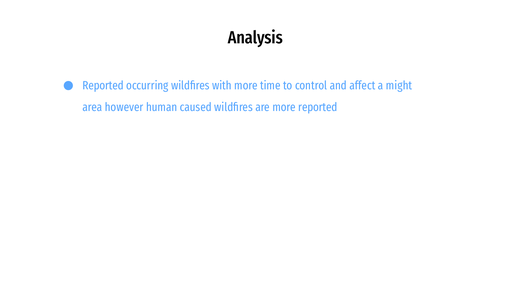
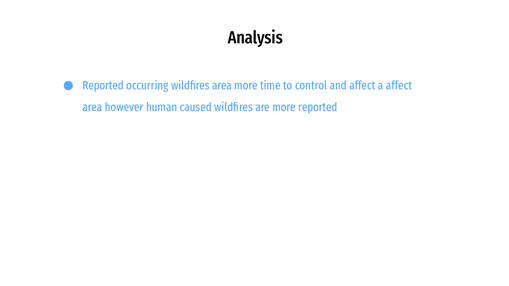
wildfires with: with -> area (222, 86)
a might: might -> affect (399, 86)
